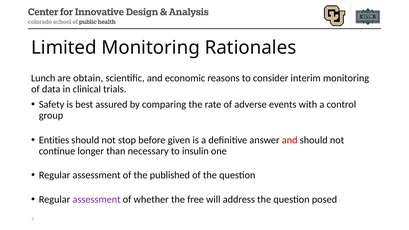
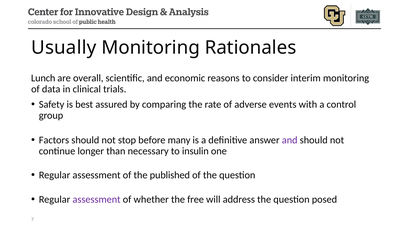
Limited: Limited -> Usually (64, 48)
obtain: obtain -> overall (88, 78)
Entities: Entities -> Factors (54, 140)
given: given -> many (179, 140)
and colour: red -> purple (290, 140)
